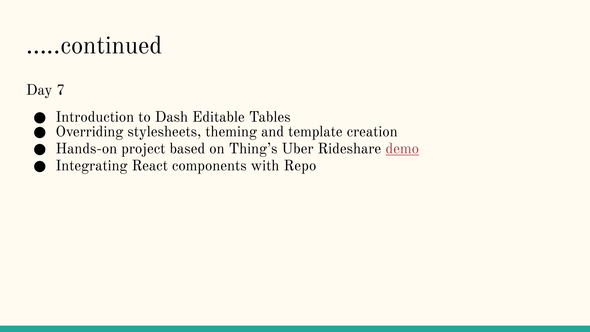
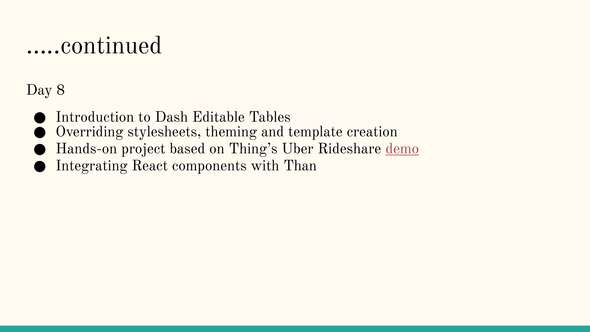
7: 7 -> 8 (61, 90)
Repo: Repo -> Than (300, 165)
